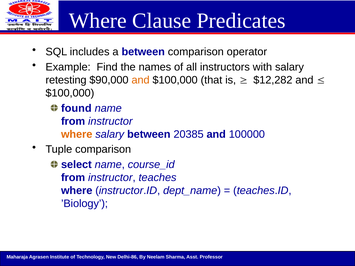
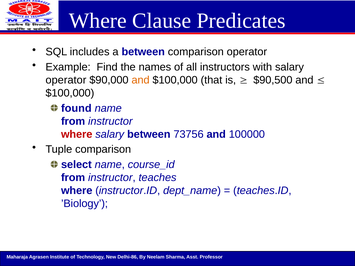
retesting: retesting -> operator (66, 80)
$12,282: $12,282 -> $90,500 (273, 80)
where colour: orange -> red (77, 134)
20385: 20385 -> 73756 (189, 134)
